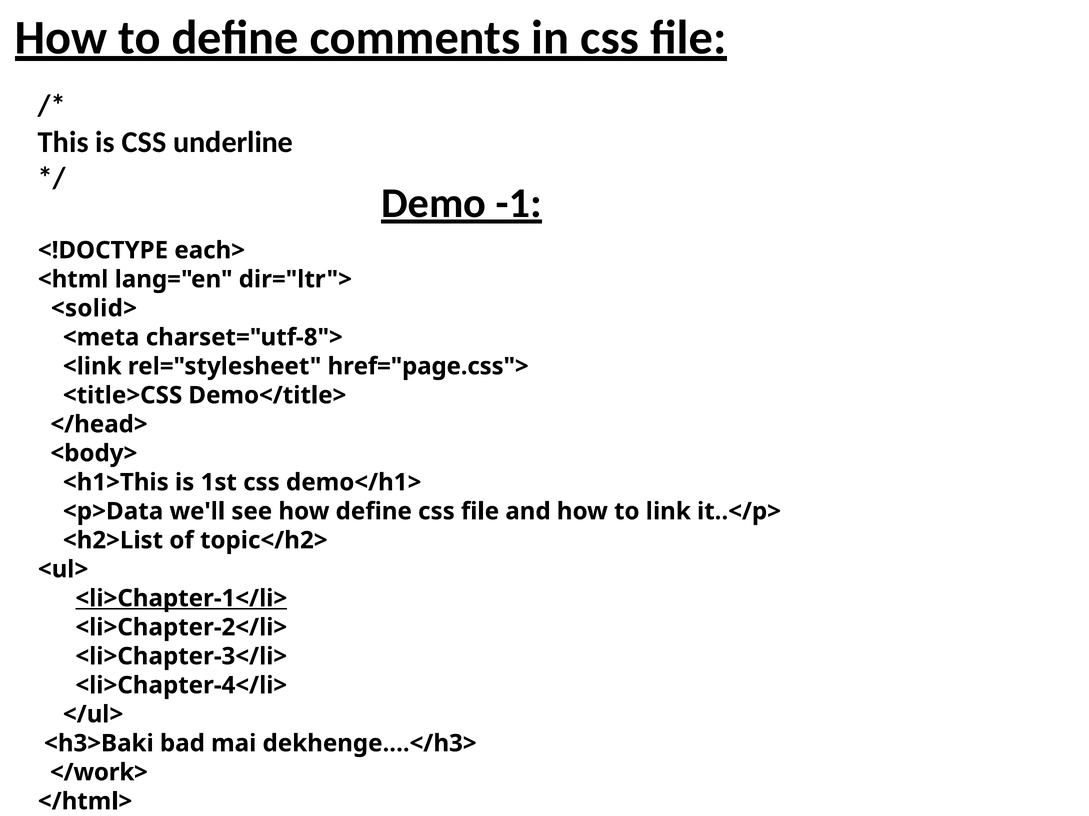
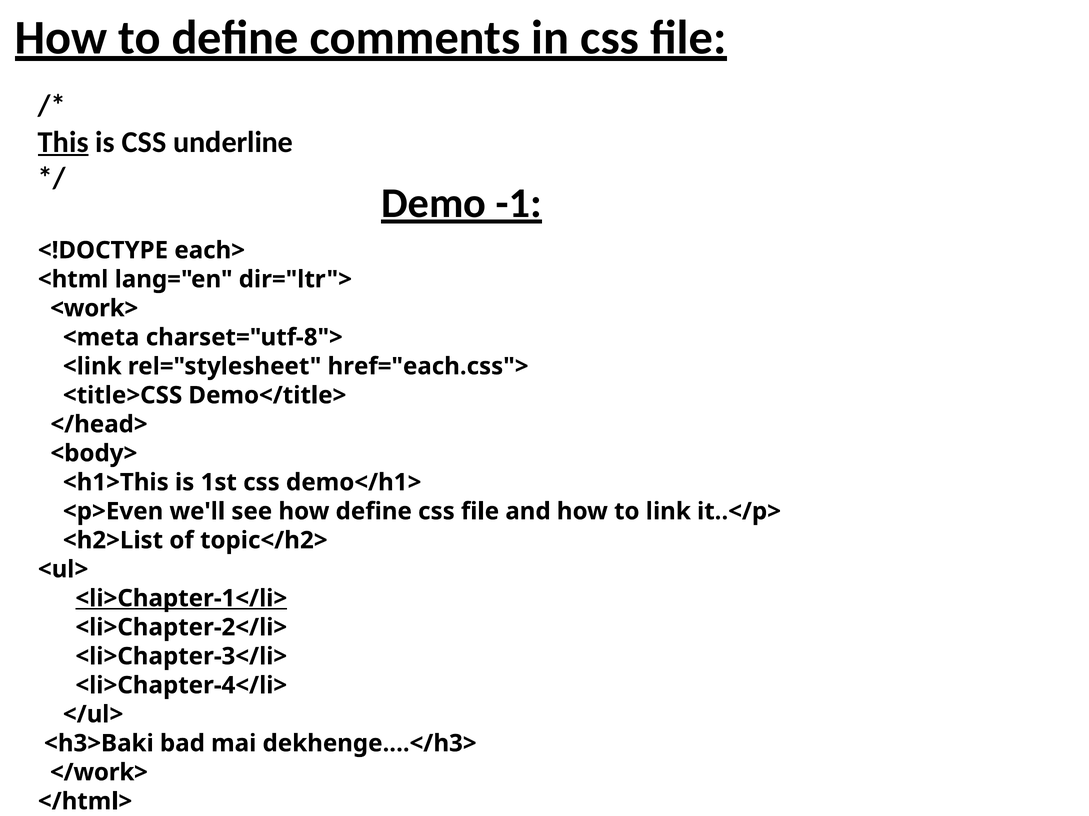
This underline: none -> present (63, 142)
<solid>: <solid> -> <work> (94, 309)
href="page.css">: href="page.css"> -> href="each.css"> (428, 367)
<p>Data: <p>Data -> <p>Even (113, 512)
